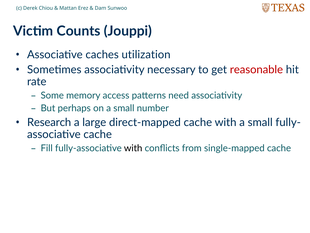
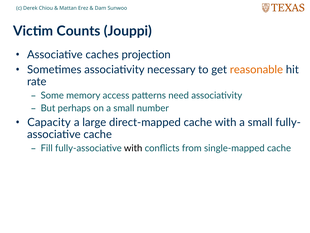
utilization: utilization -> projection (146, 55)
reasonable colour: red -> orange (256, 69)
Research: Research -> Capacity (49, 122)
